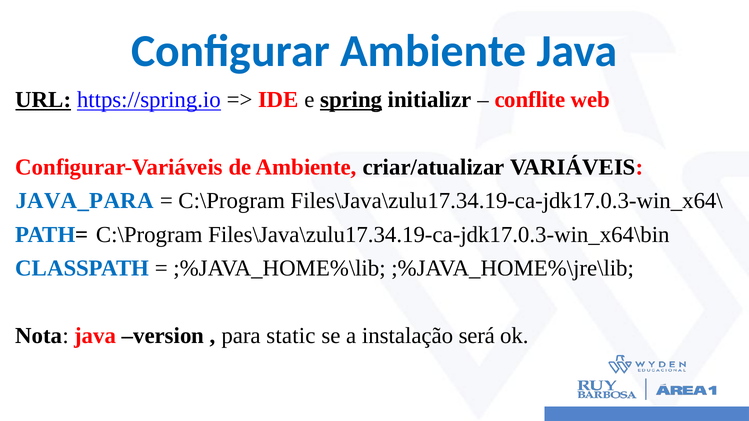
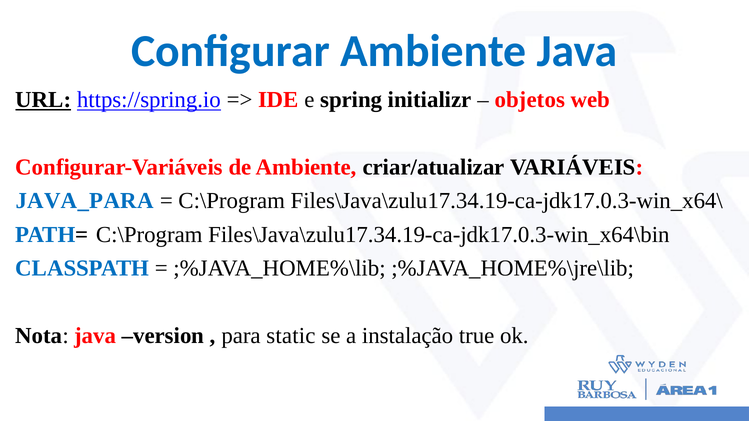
spring underline: present -> none (351, 100)
conflite: conflite -> objetos (530, 100)
será: será -> true (477, 336)
